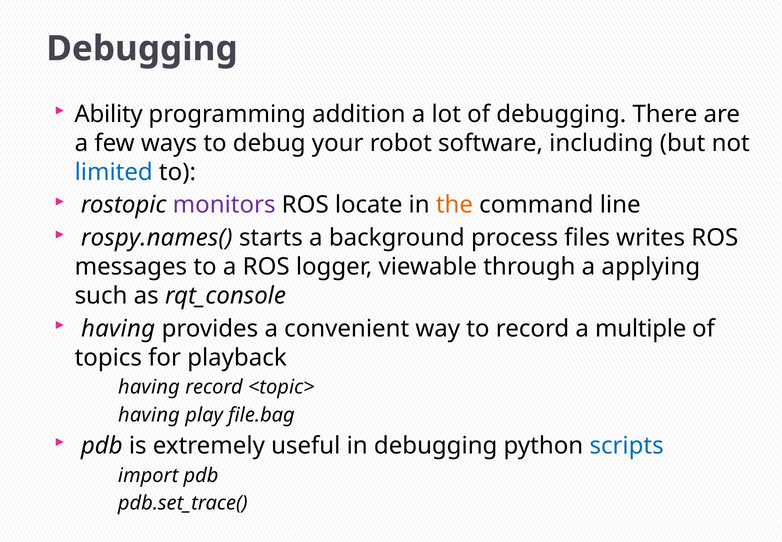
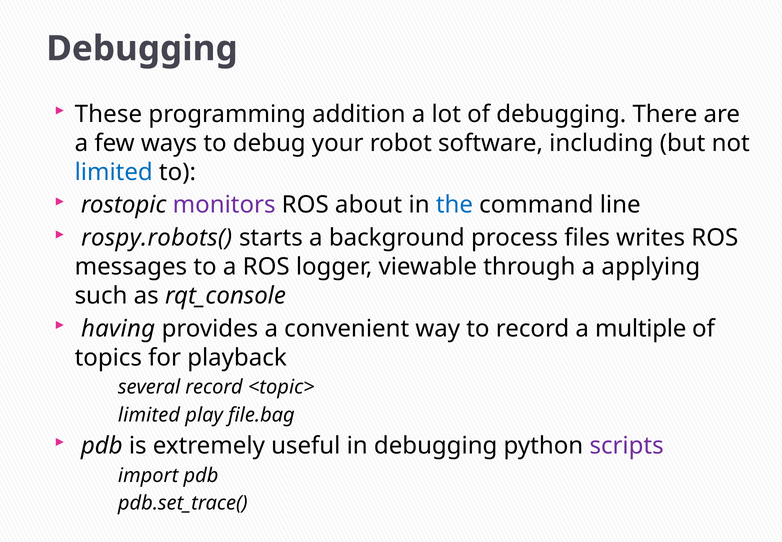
Ability: Ability -> These (108, 114)
locate: locate -> about (369, 205)
the colour: orange -> blue (454, 205)
rospy.names(: rospy.names( -> rospy.robots( (157, 238)
having: having -> several (149, 387)
having: having -> limited (149, 414)
scripts colour: blue -> purple (627, 445)
